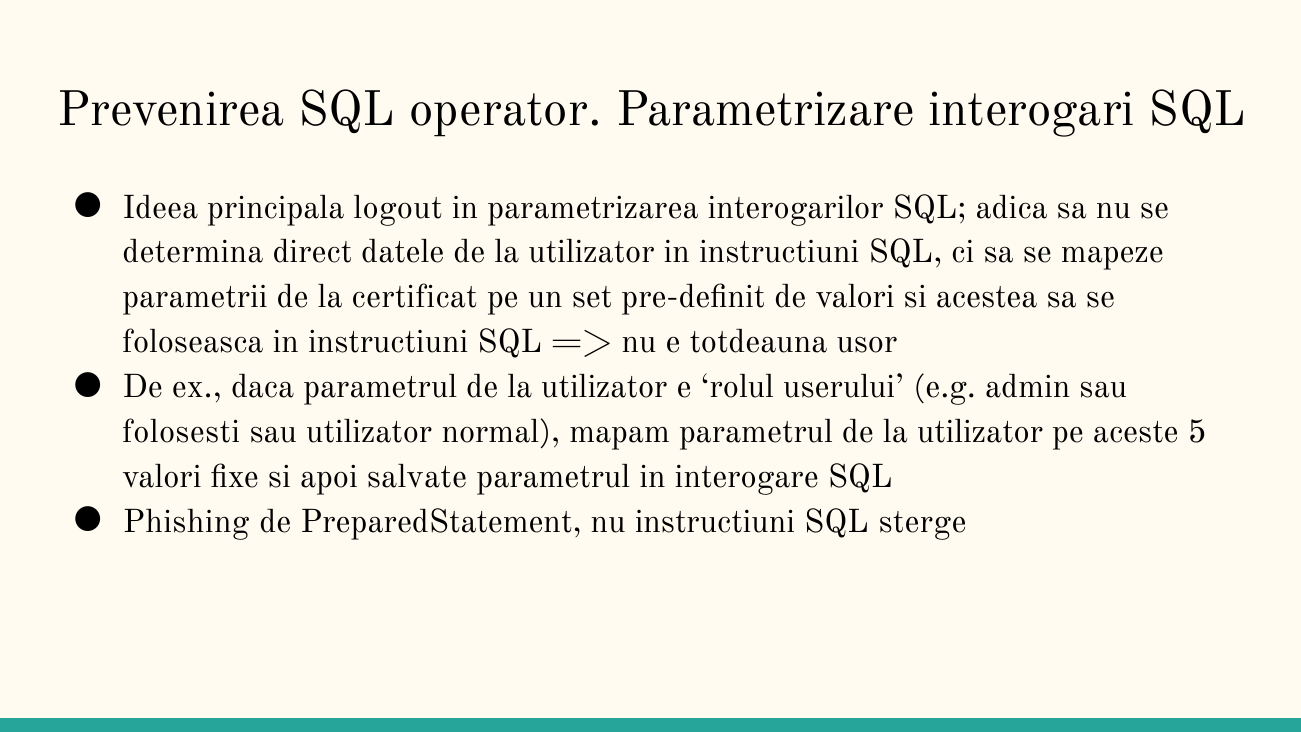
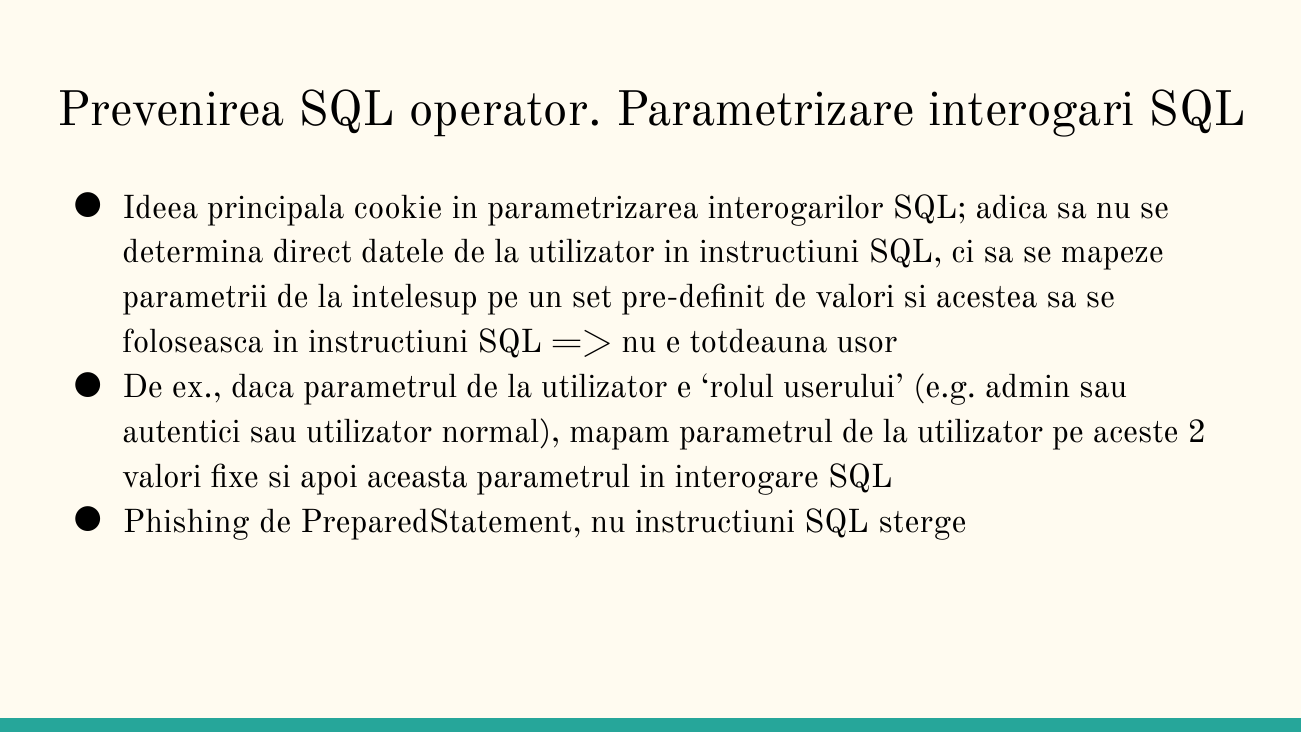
logout: logout -> cookie (398, 207)
certificat: certificat -> intelesup (415, 297)
folosesti: folosesti -> autentici (182, 432)
5: 5 -> 2 (1197, 432)
salvate: salvate -> aceasta (417, 477)
